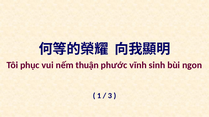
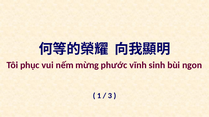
thuận: thuận -> mừng (87, 65)
